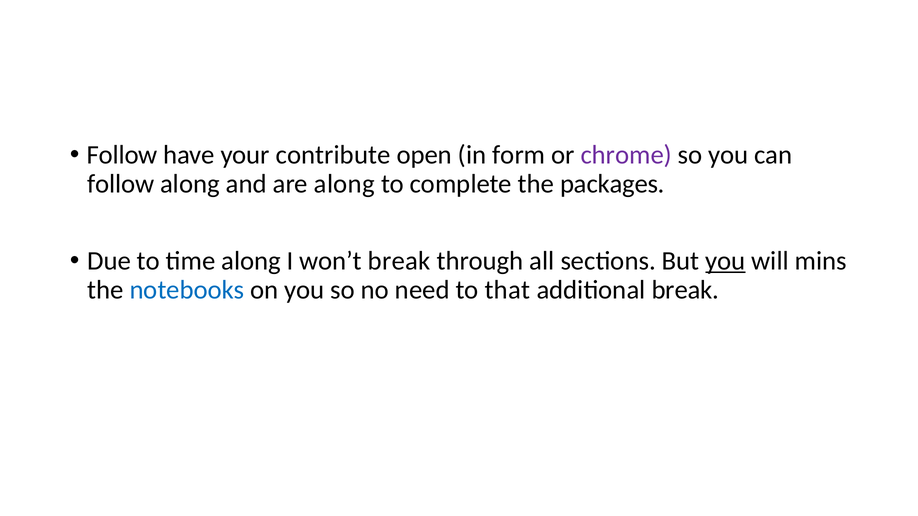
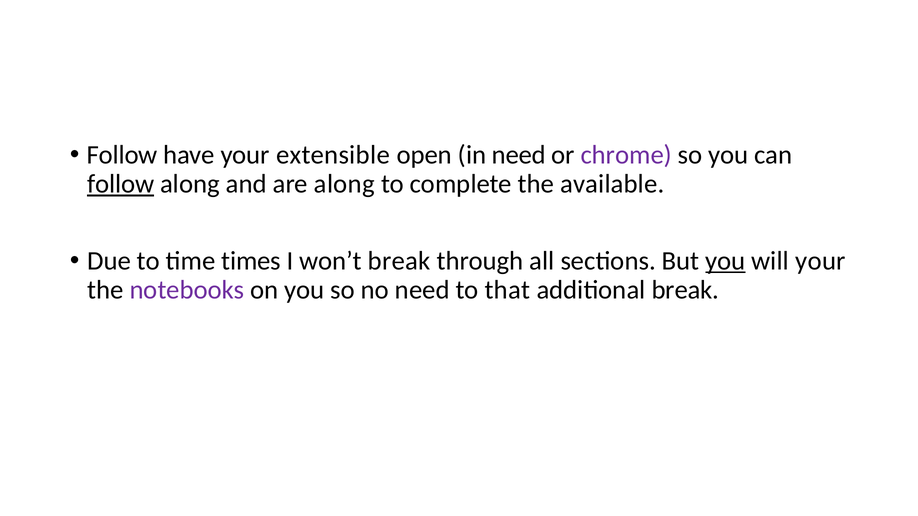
contribute: contribute -> extensible (333, 155)
in form: form -> need (519, 155)
follow underline: none -> present (121, 184)
packages: packages -> available (612, 184)
time along: along -> times (251, 261)
will mins: mins -> your (820, 261)
notebooks colour: blue -> purple (187, 290)
